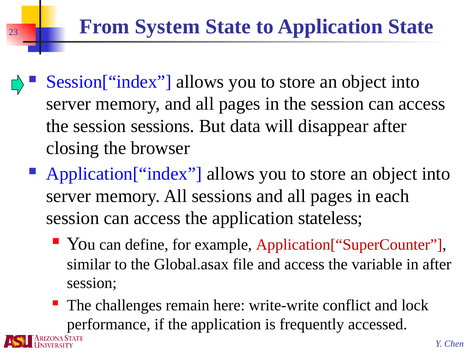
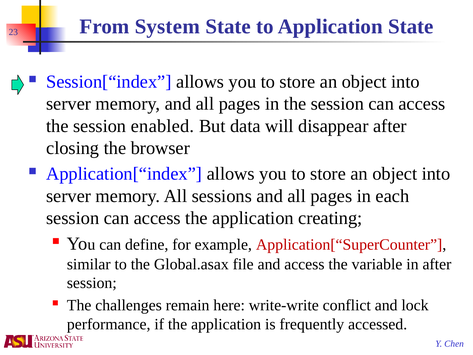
session sessions: sessions -> enabled (162, 126)
stateless: stateless -> creating (330, 218)
